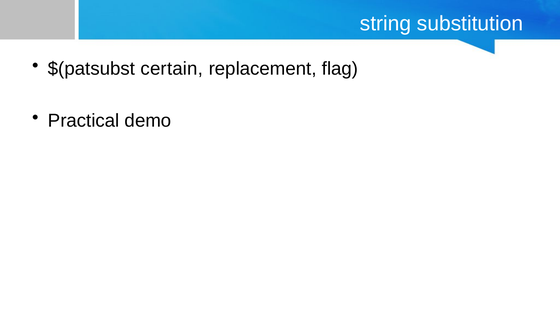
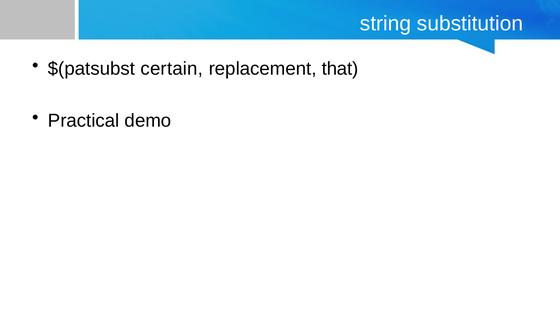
flag: flag -> that (340, 69)
